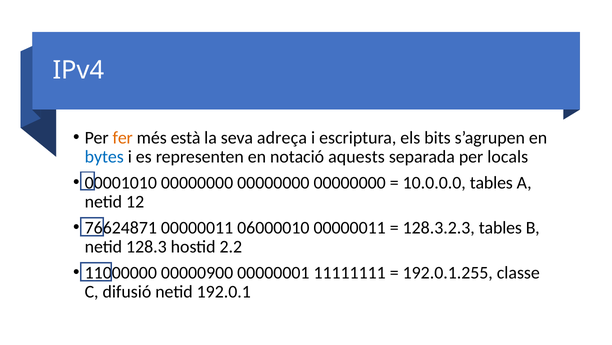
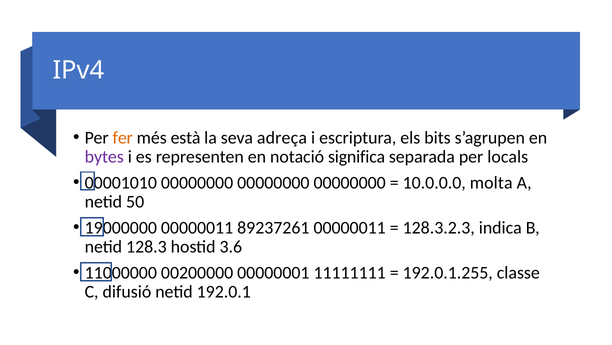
bytes colour: blue -> purple (104, 157)
aquests: aquests -> significa (357, 157)
10.0.0.0 tables: tables -> molta (491, 182)
12: 12 -> 50 (135, 202)
76624871: 76624871 -> 19000000 (121, 227)
06000010: 06000010 -> 89237261 (273, 227)
128.3.2.3 tables: tables -> indica (500, 227)
2.2: 2.2 -> 3.6 (231, 246)
00000900: 00000900 -> 00200000 (197, 272)
